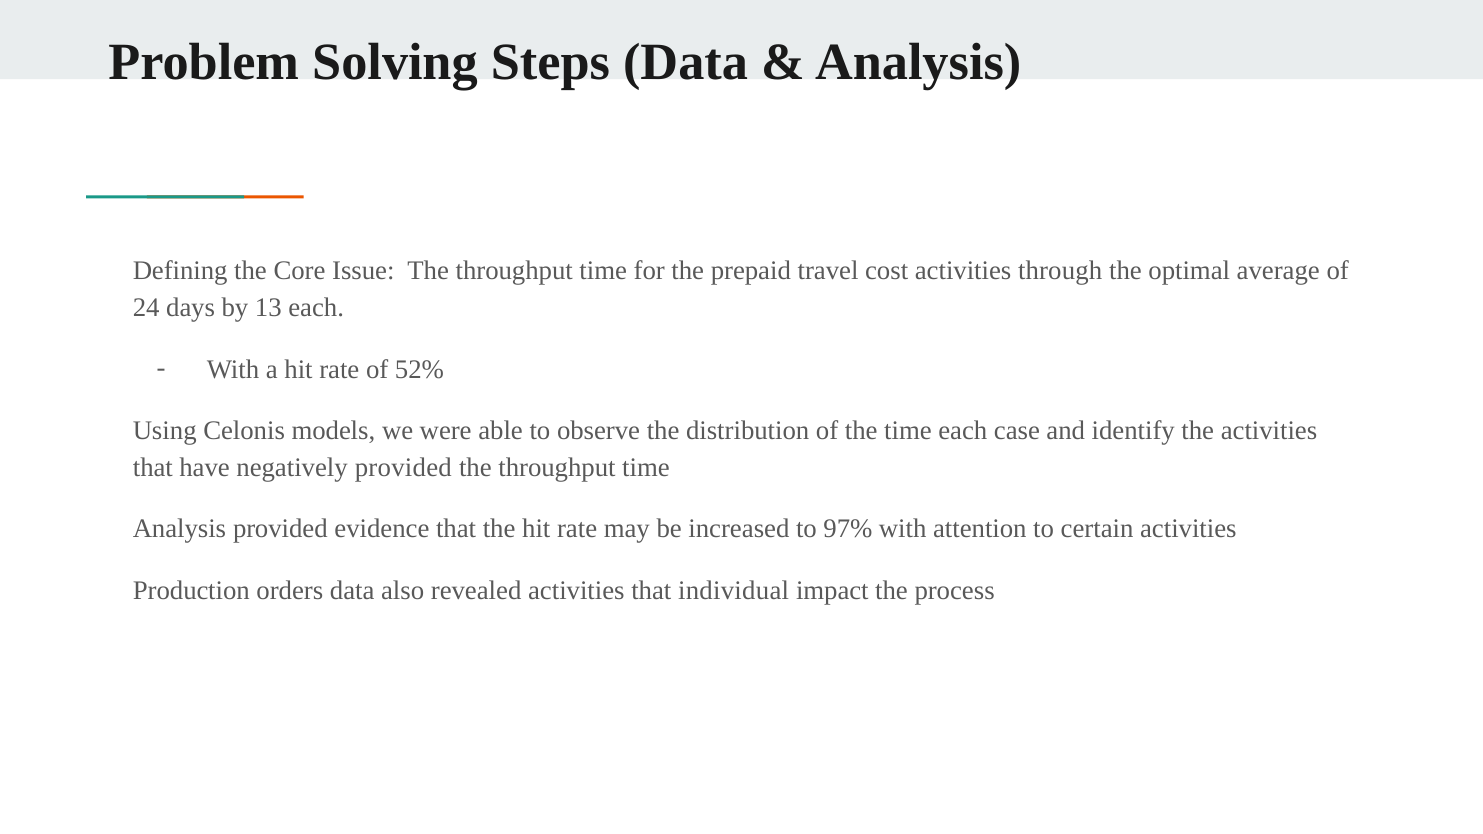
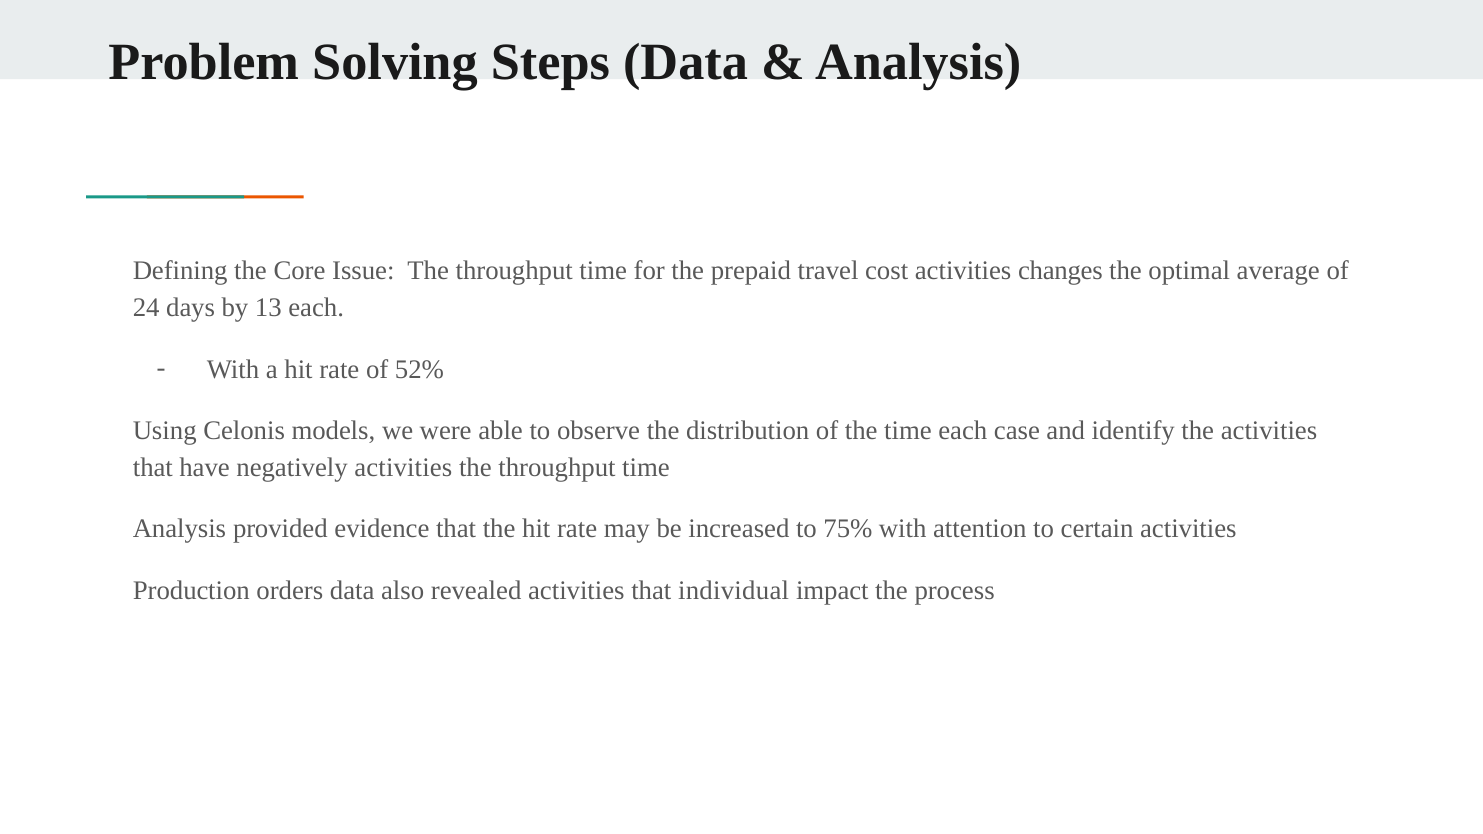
through: through -> changes (1060, 271)
negatively provided: provided -> activities (403, 468)
97%: 97% -> 75% (848, 529)
